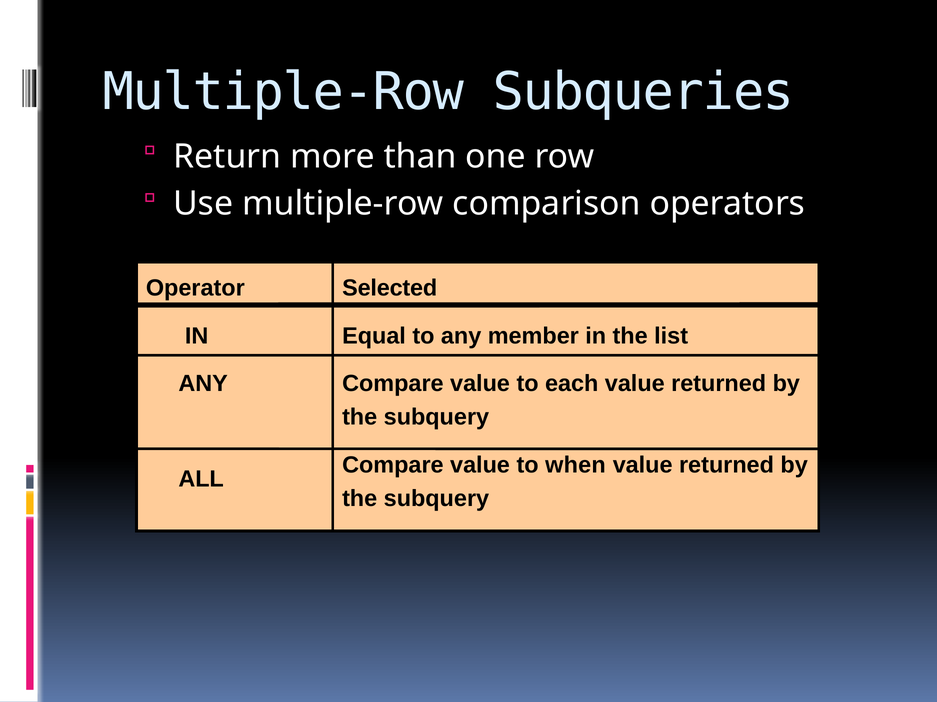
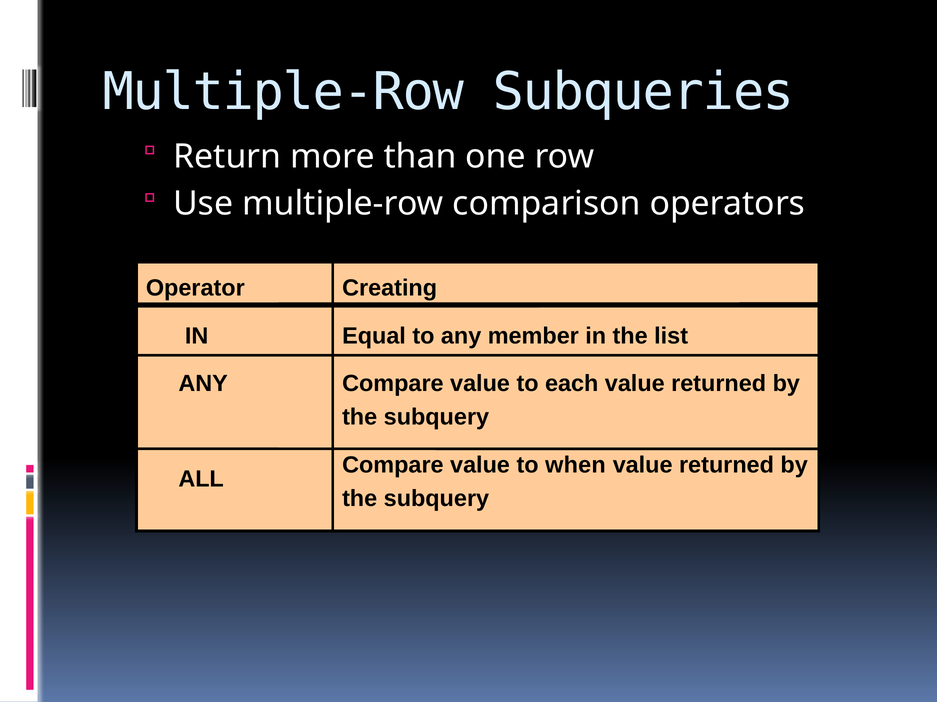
Selected: Selected -> Creating (390, 288)
